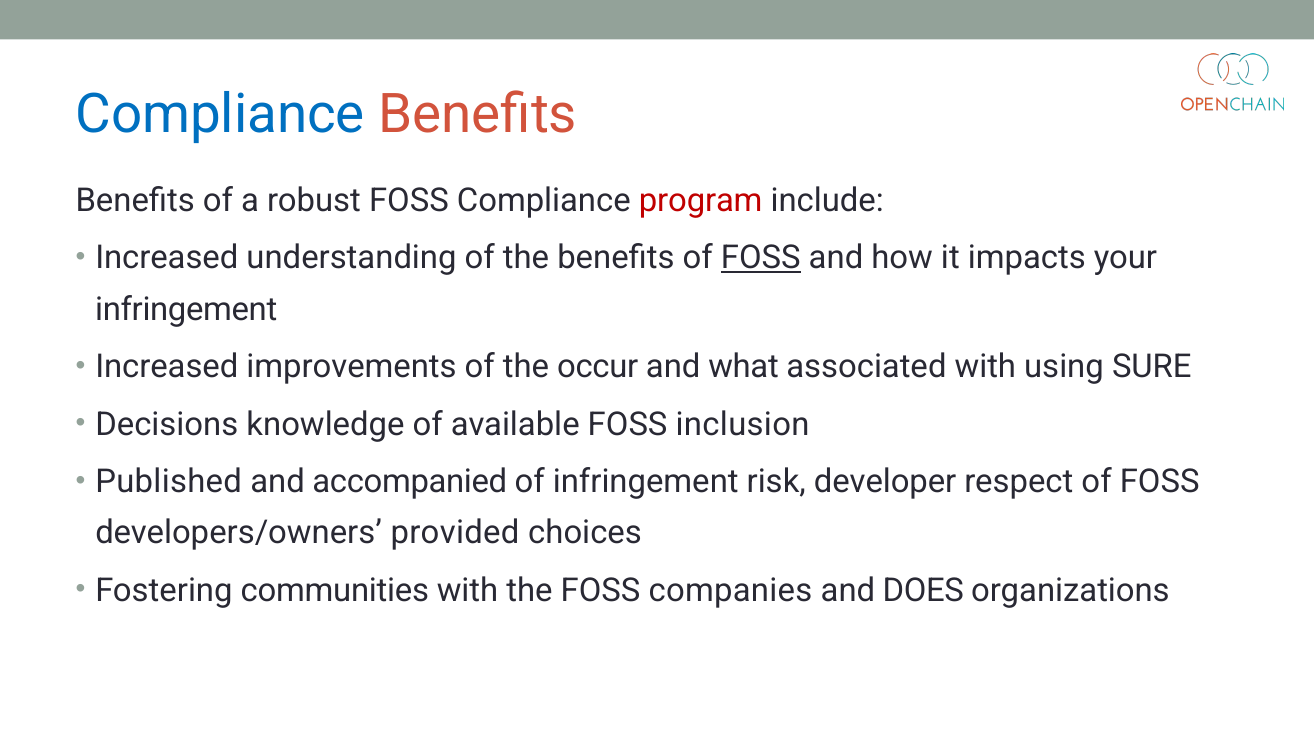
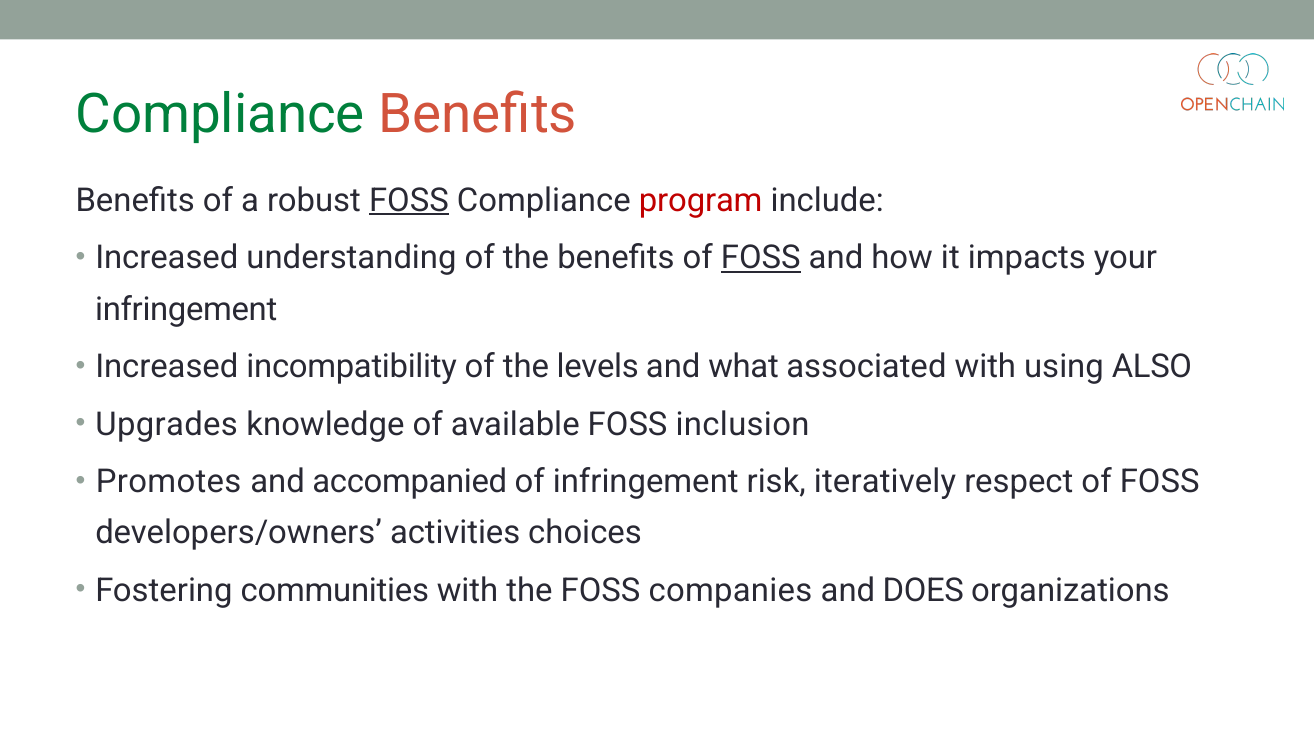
Compliance colour: blue -> green (220, 115)
FOSS underline: none -> present (409, 200)
improvements: improvements -> incompatibility (352, 367)
occur: occur -> levels (598, 367)
SURE: SURE -> ALSO (1152, 367)
Decisions: Decisions -> Upgrades (167, 424)
Published: Published -> Promotes (169, 482)
developer: developer -> iteratively (885, 482)
provided: provided -> activities (455, 533)
